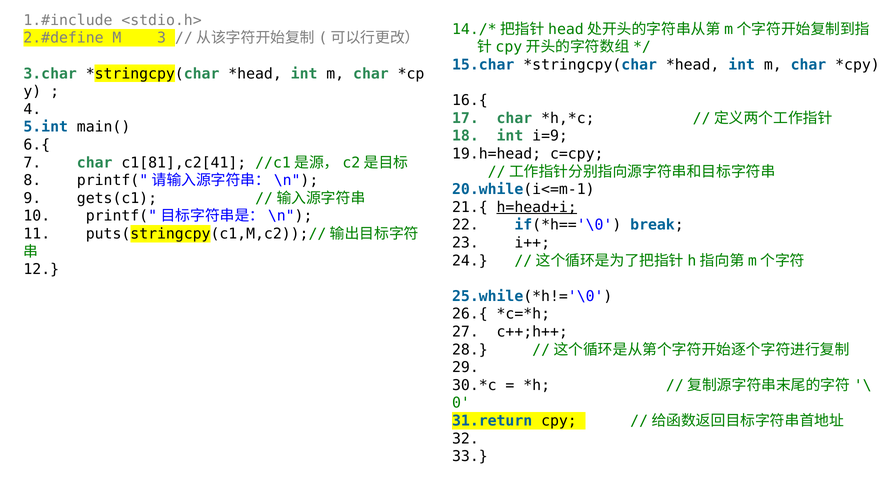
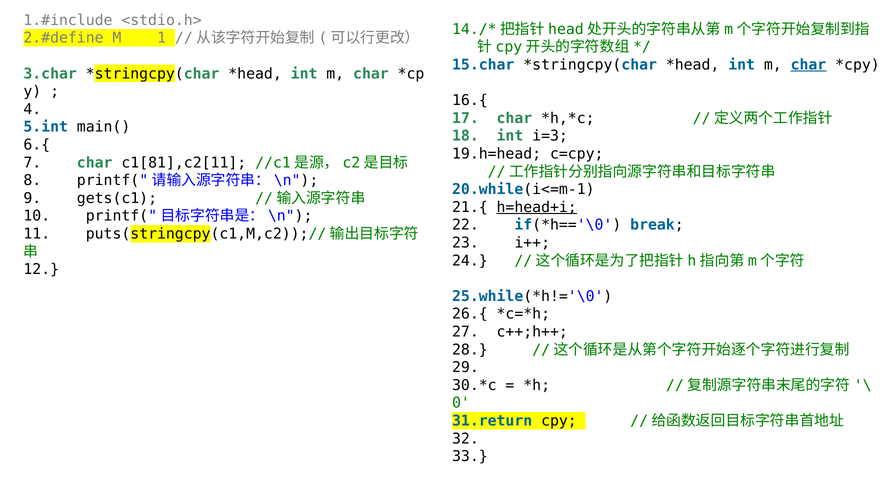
3: 3 -> 1 (162, 38)
char underline: none -> present (808, 65)
i=9: i=9 -> i=3 (550, 136)
c1[81],c2[41: c1[81],c2[41 -> c1[81],c2[11 (184, 163)
